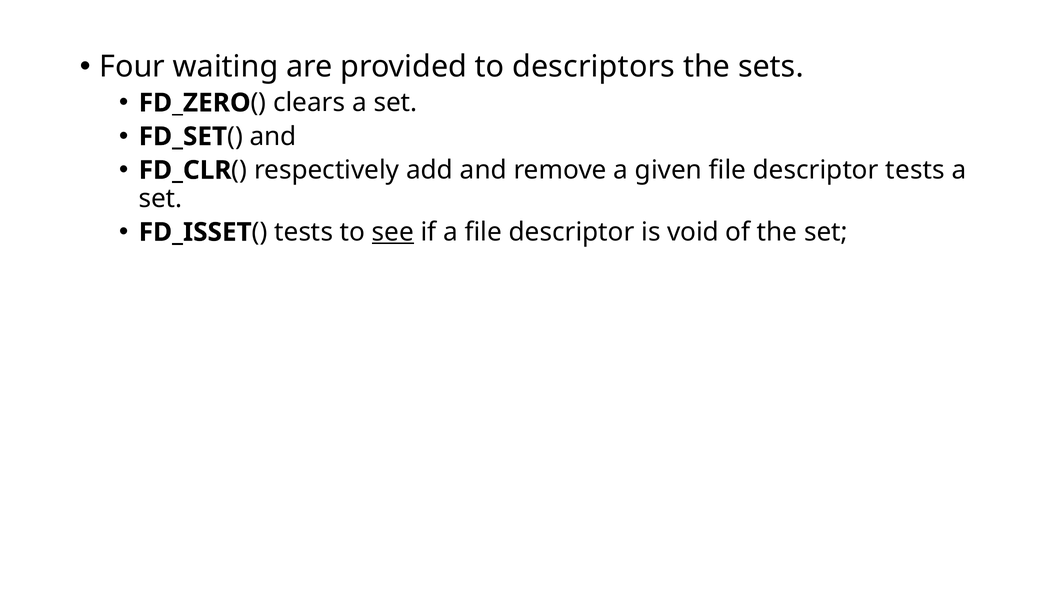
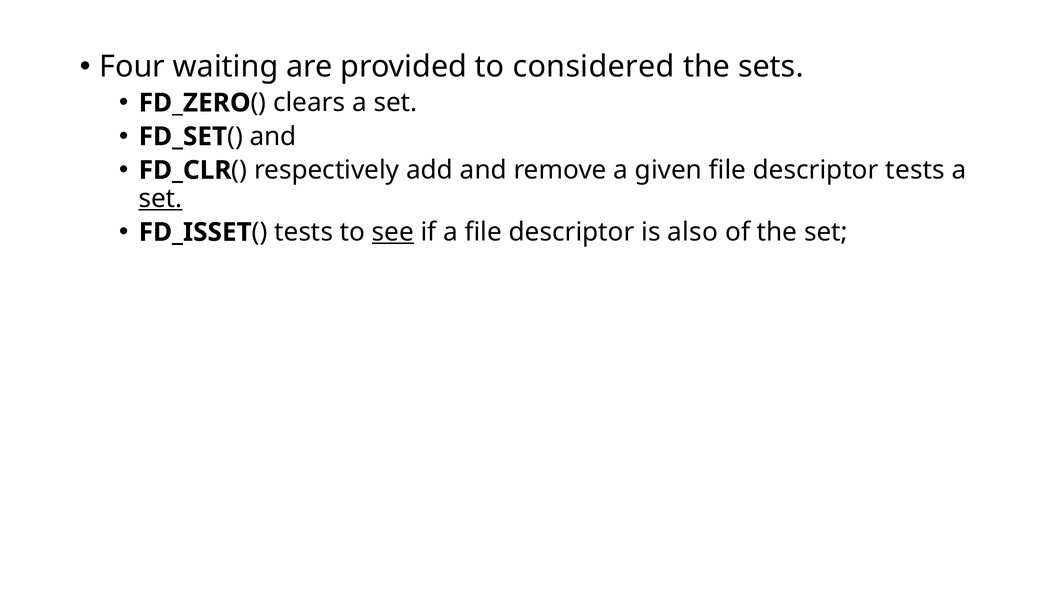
descriptors: descriptors -> considered (594, 67)
set underline: none -> present (161, 198)
void: void -> also (693, 232)
